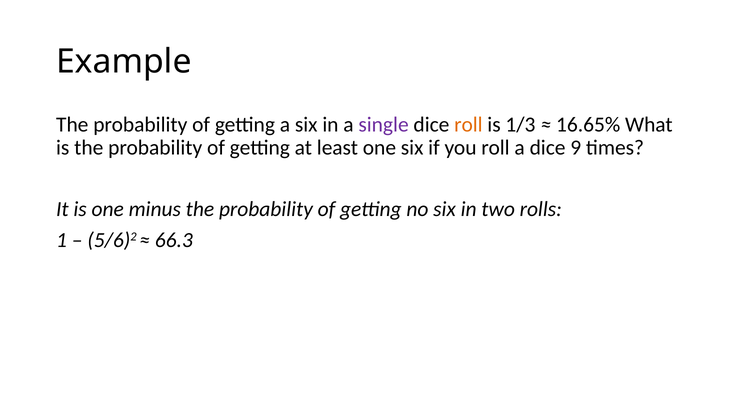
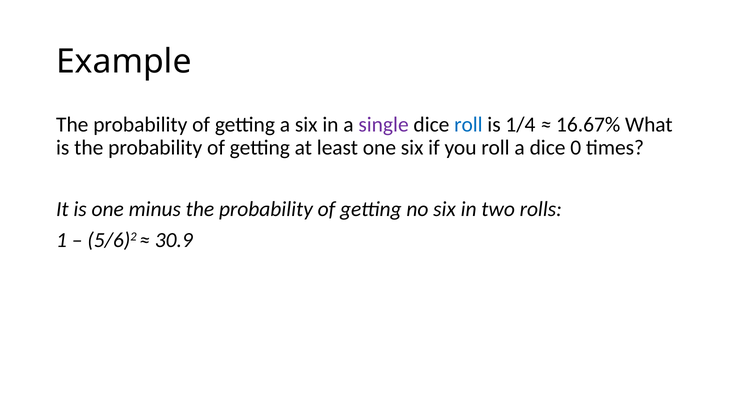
roll colour: orange -> blue (468, 124)
1/3: 1/3 -> 1/4 (520, 124)
16.65%: 16.65% -> 16.67% (588, 124)
9: 9 -> 0 (576, 148)
66.3: 66.3 -> 30.9 (174, 240)
